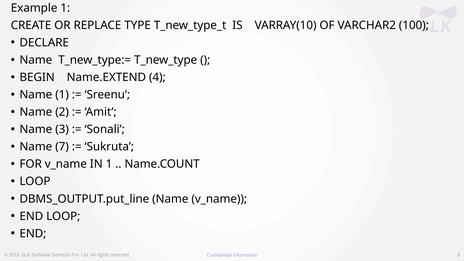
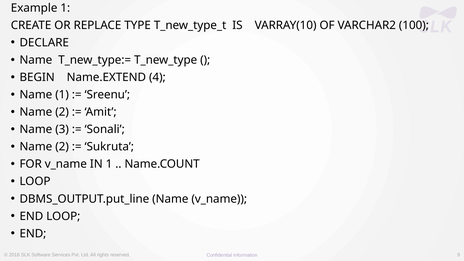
7: 7 -> 2 (62, 147)
